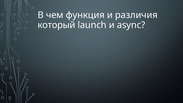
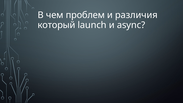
функция: функция -> проблем (85, 15)
